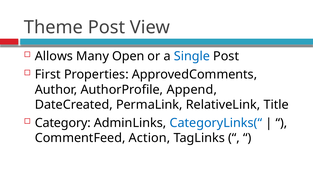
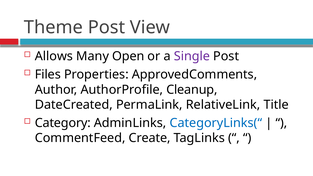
Single colour: blue -> purple (192, 56)
First: First -> Files (48, 74)
Append: Append -> Cleanup (192, 90)
Action: Action -> Create (150, 138)
